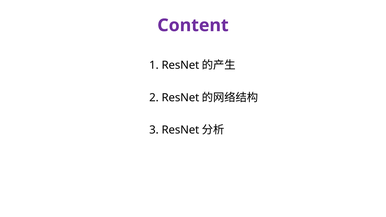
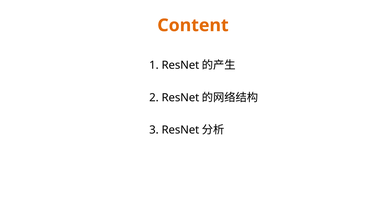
Content colour: purple -> orange (193, 25)
